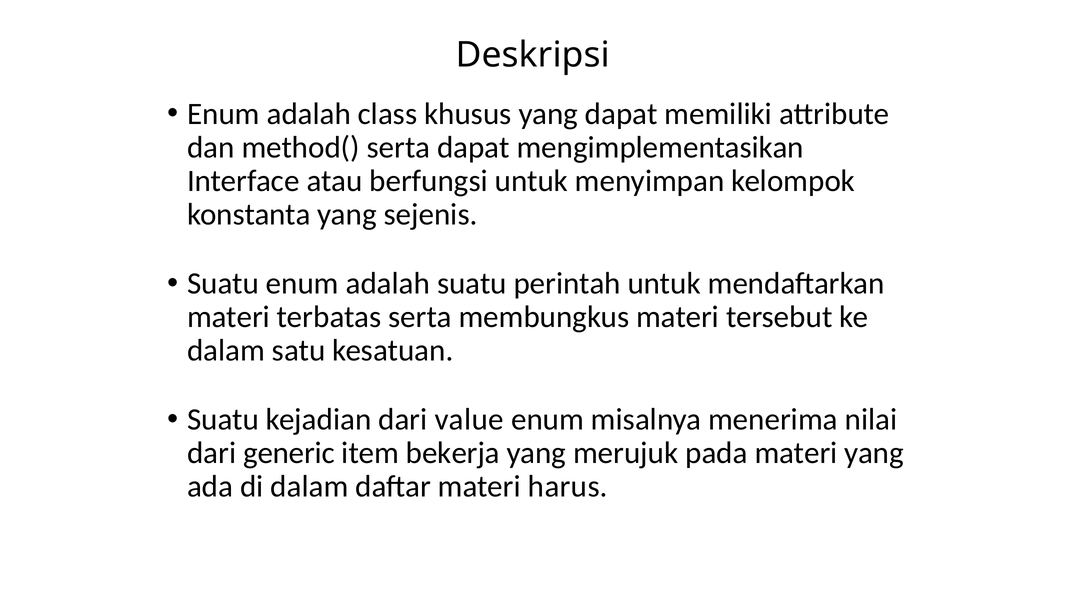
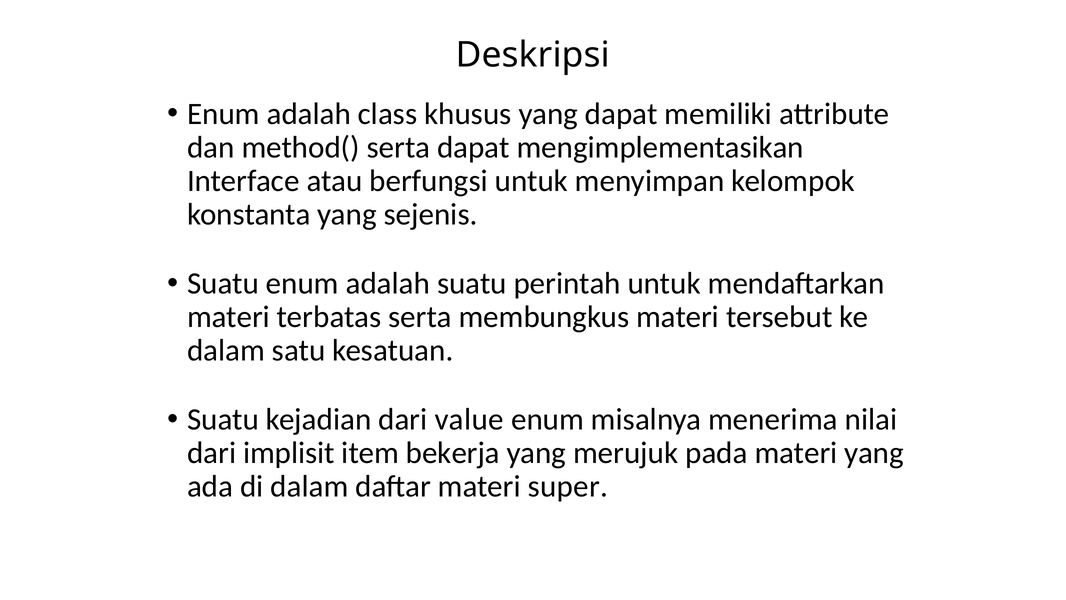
generic: generic -> implisit (289, 453)
harus: harus -> super (568, 486)
